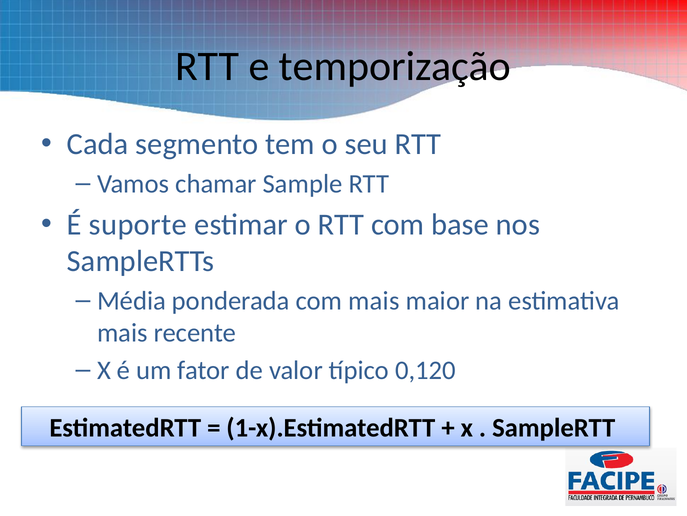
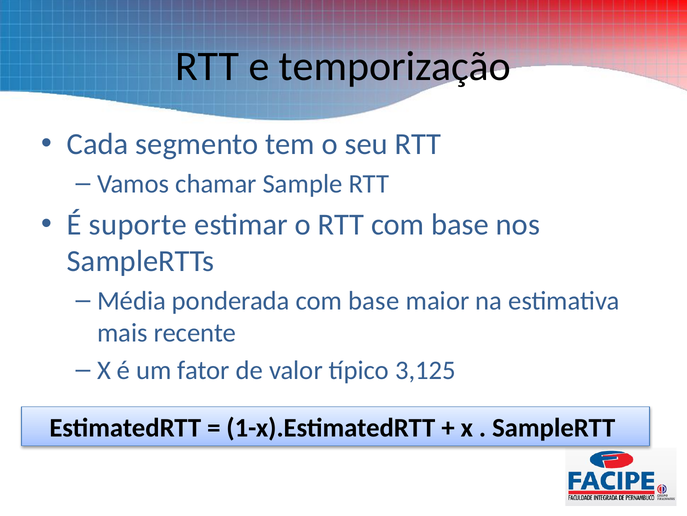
ponderada com mais: mais -> base (374, 300)
0,120: 0,120 -> 3,125 (425, 370)
